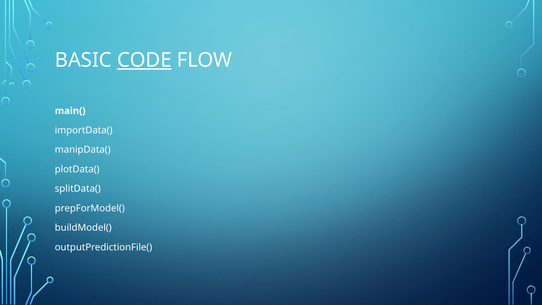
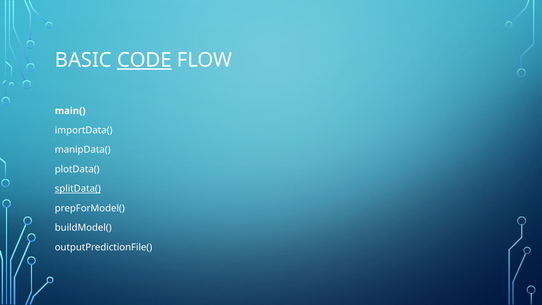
splitData( underline: none -> present (78, 189)
